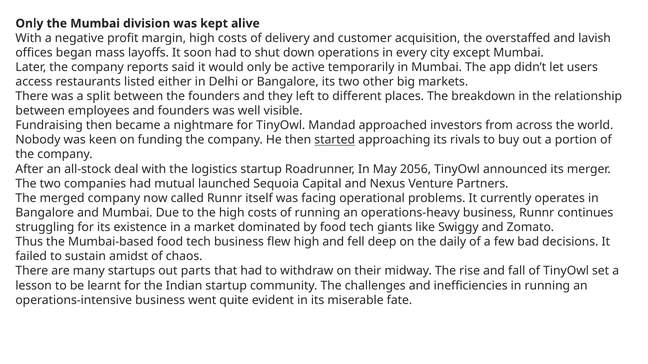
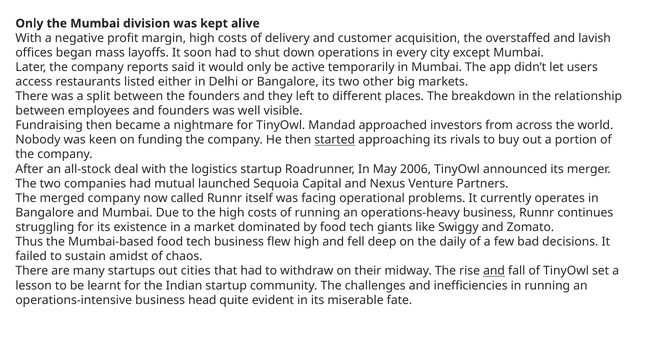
2056: 2056 -> 2006 (415, 169)
parts: parts -> cities (196, 271)
and underline: none -> present (494, 271)
went: went -> head (202, 301)
